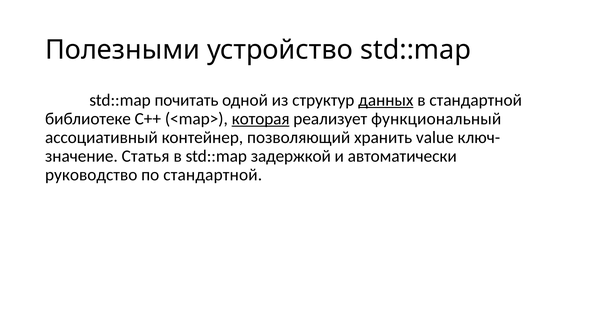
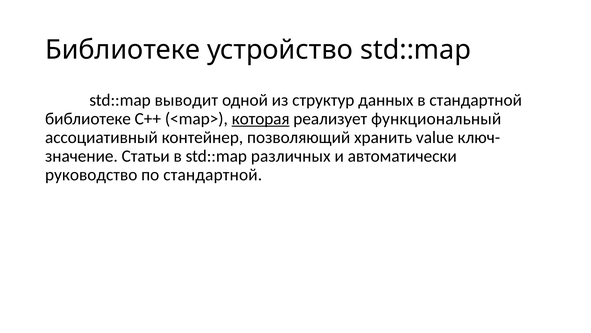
Полезными: Полезными -> Библиотеке (123, 50)
почитать: почитать -> выводит (186, 100)
данных underline: present -> none (386, 100)
Статья: Статья -> Статьи (146, 156)
задержкой: задержкой -> различных (291, 156)
